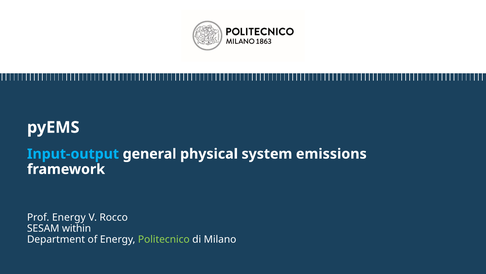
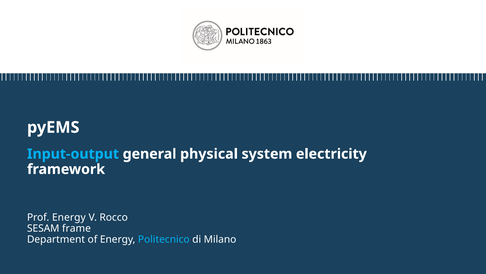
emissions: emissions -> electricity (331, 154)
within: within -> frame (76, 228)
Politecnico colour: light green -> light blue (164, 239)
